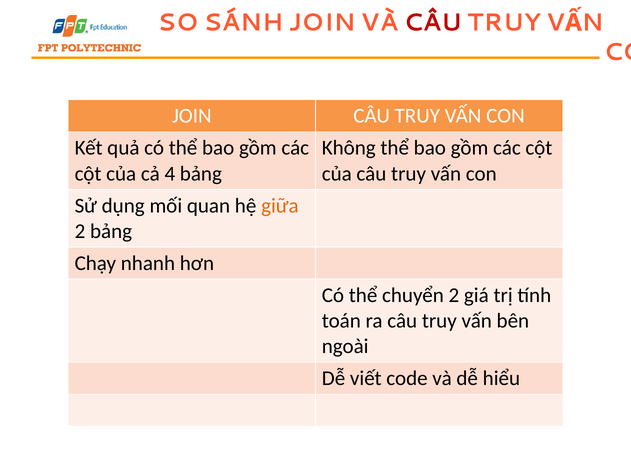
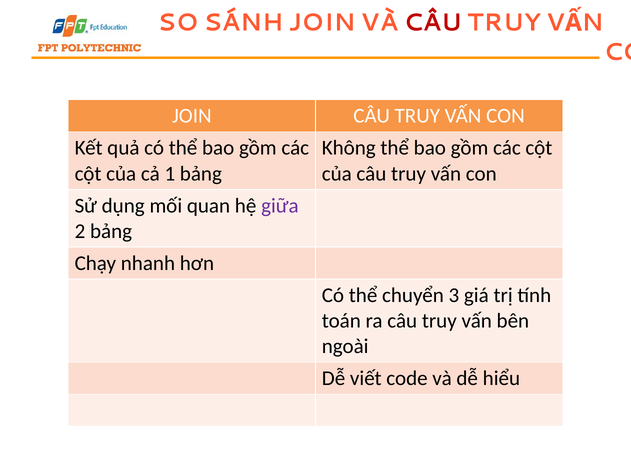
4: 4 -> 1 (170, 174)
giữa colour: orange -> purple (280, 206)
chuyển 2: 2 -> 3 (454, 295)
